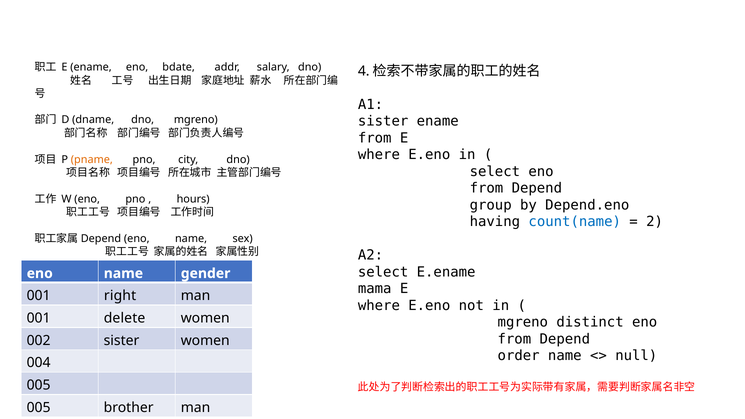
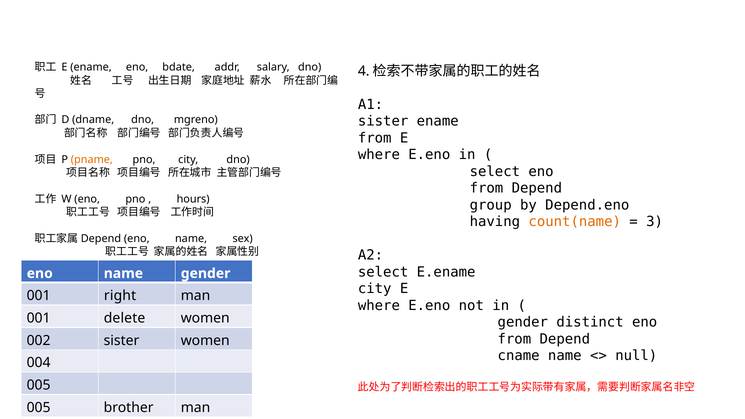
count(name colour: blue -> orange (575, 222)
2: 2 -> 3 (655, 222)
mama: mama -> city (375, 289)
mgreno: mgreno -> gender (523, 322)
order: order -> cname (519, 356)
